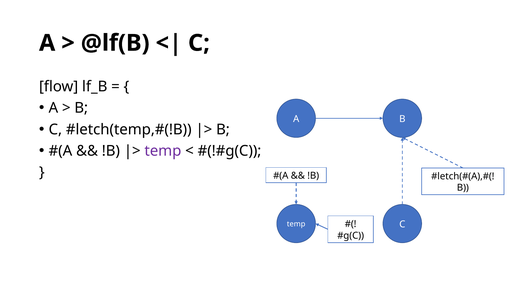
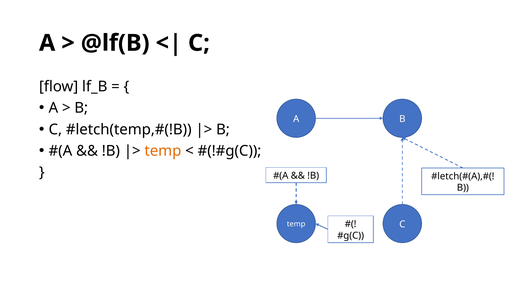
temp colour: purple -> orange (163, 151)
